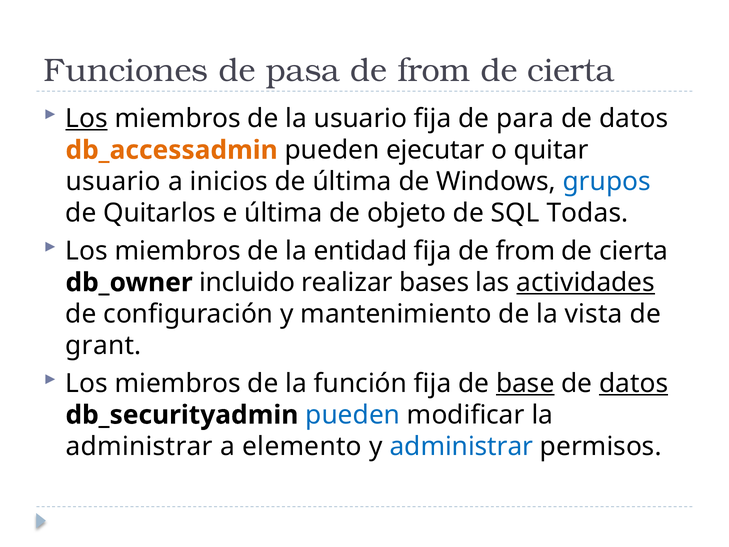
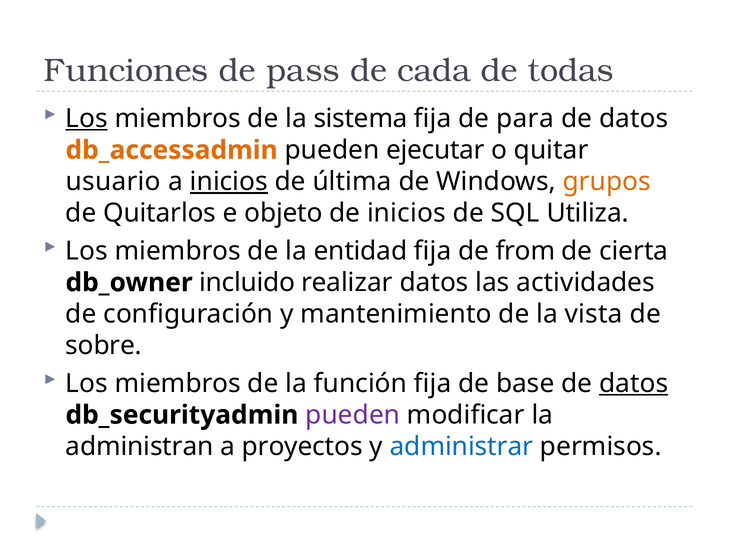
pasa: pasa -> pass (303, 70)
from: from -> cada (434, 70)
cierta: cierta -> todas (571, 70)
la usuario: usuario -> sistema (361, 118)
inicios underline: none -> present (229, 182)
grupos colour: blue -> orange (607, 182)
e última: última -> objeto (283, 213)
de objeto: objeto -> inicios (406, 213)
Todas: Todas -> Utiliza (588, 213)
realizar bases: bases -> datos (434, 282)
actividades underline: present -> none (586, 282)
grant: grant -> sobre (104, 346)
base underline: present -> none (525, 383)
pueden colour: blue -> purple (353, 415)
administrar: administrar -> administran (139, 446)
elemento: elemento -> proyectos (302, 446)
